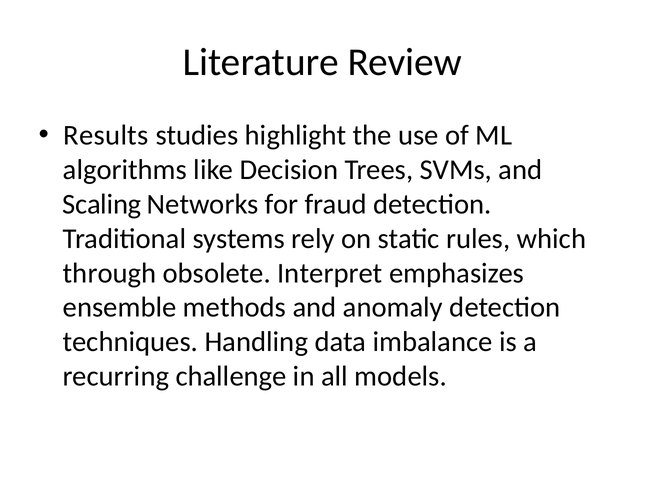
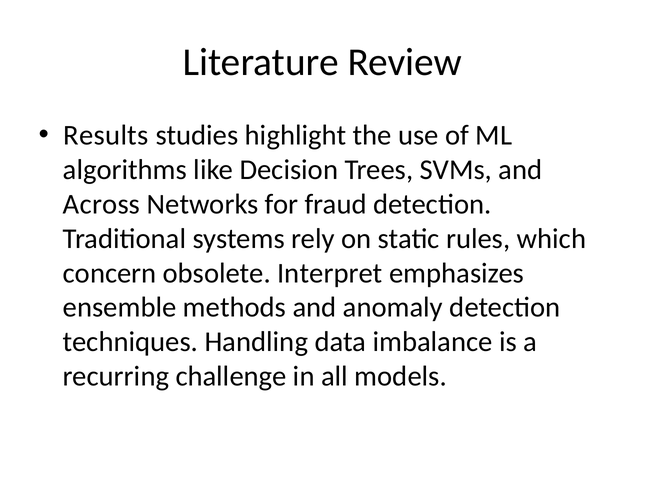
Scaling: Scaling -> Across (102, 204)
through: through -> concern (110, 273)
